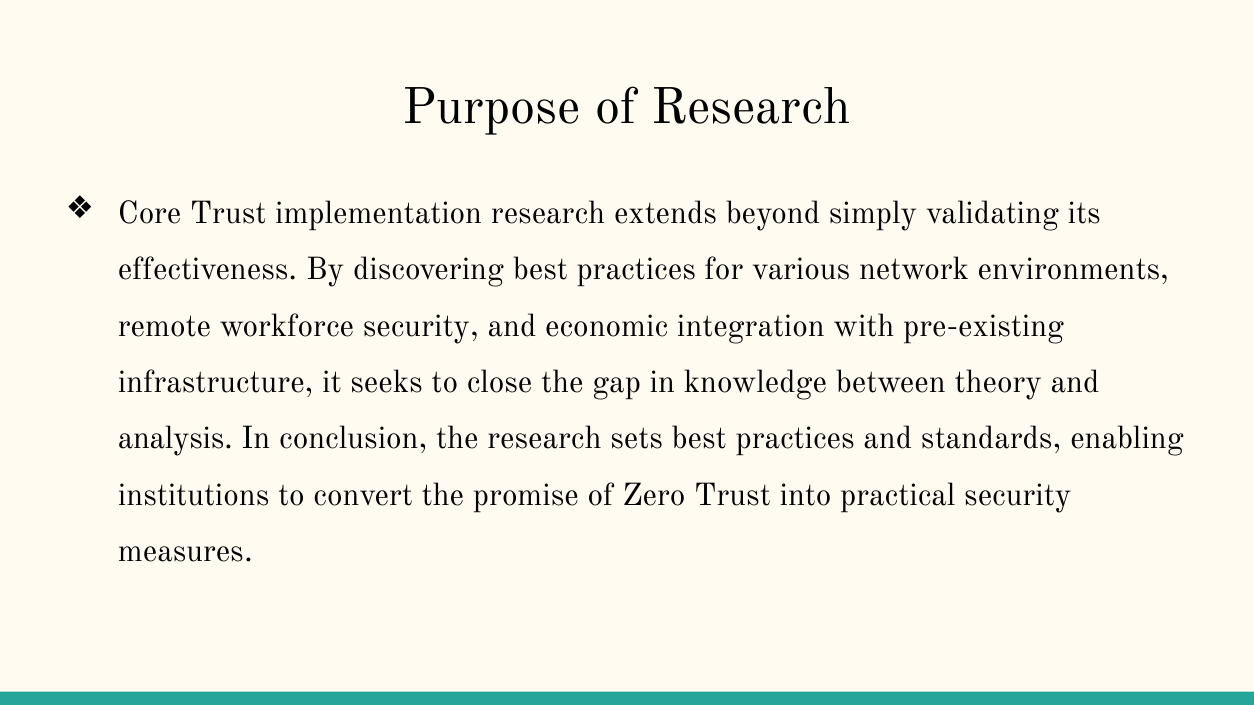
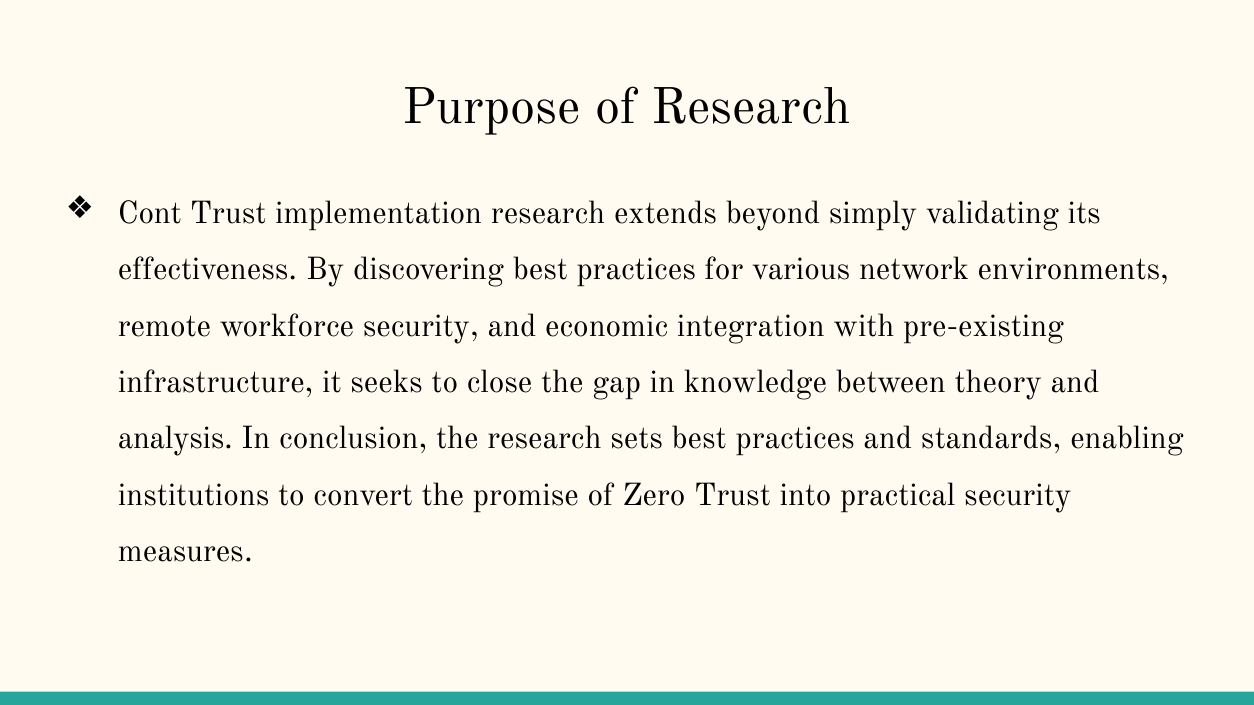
Core: Core -> Cont (150, 213)
